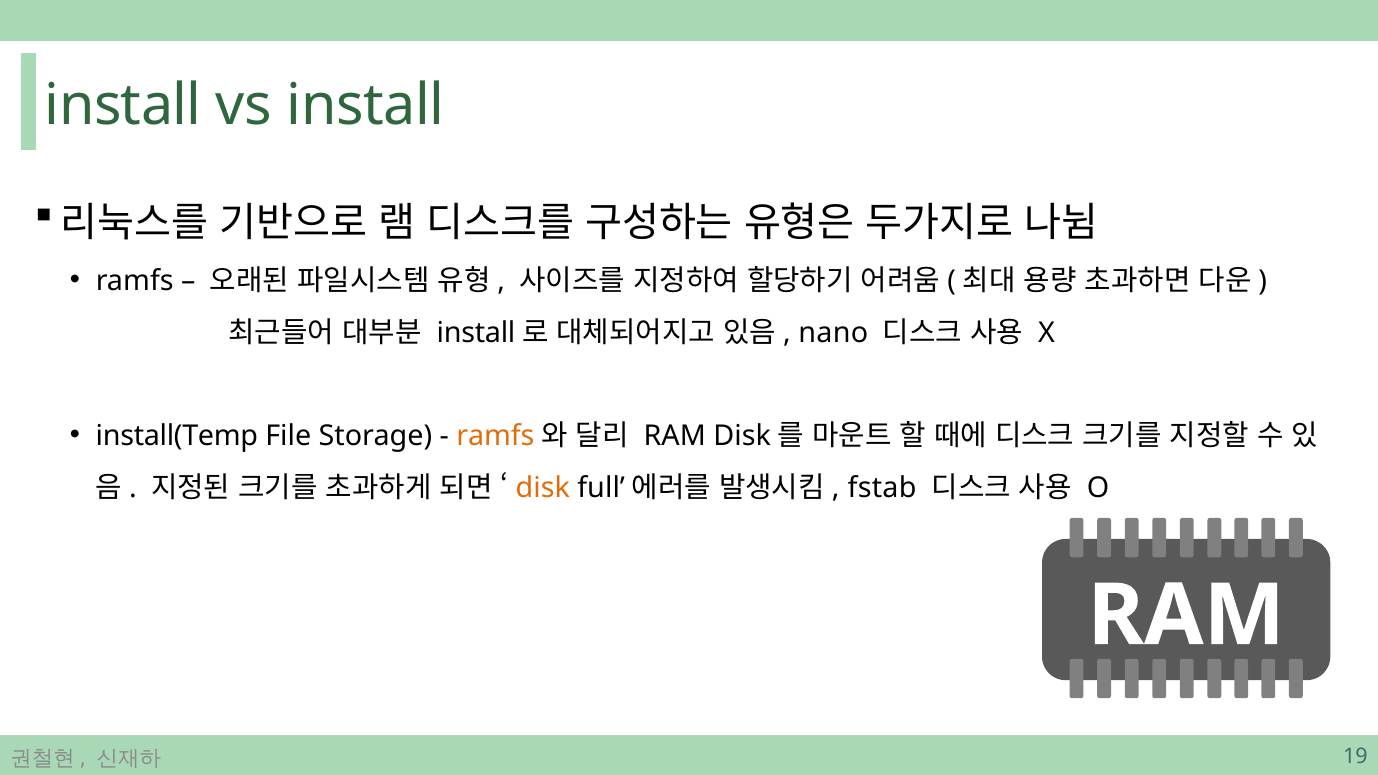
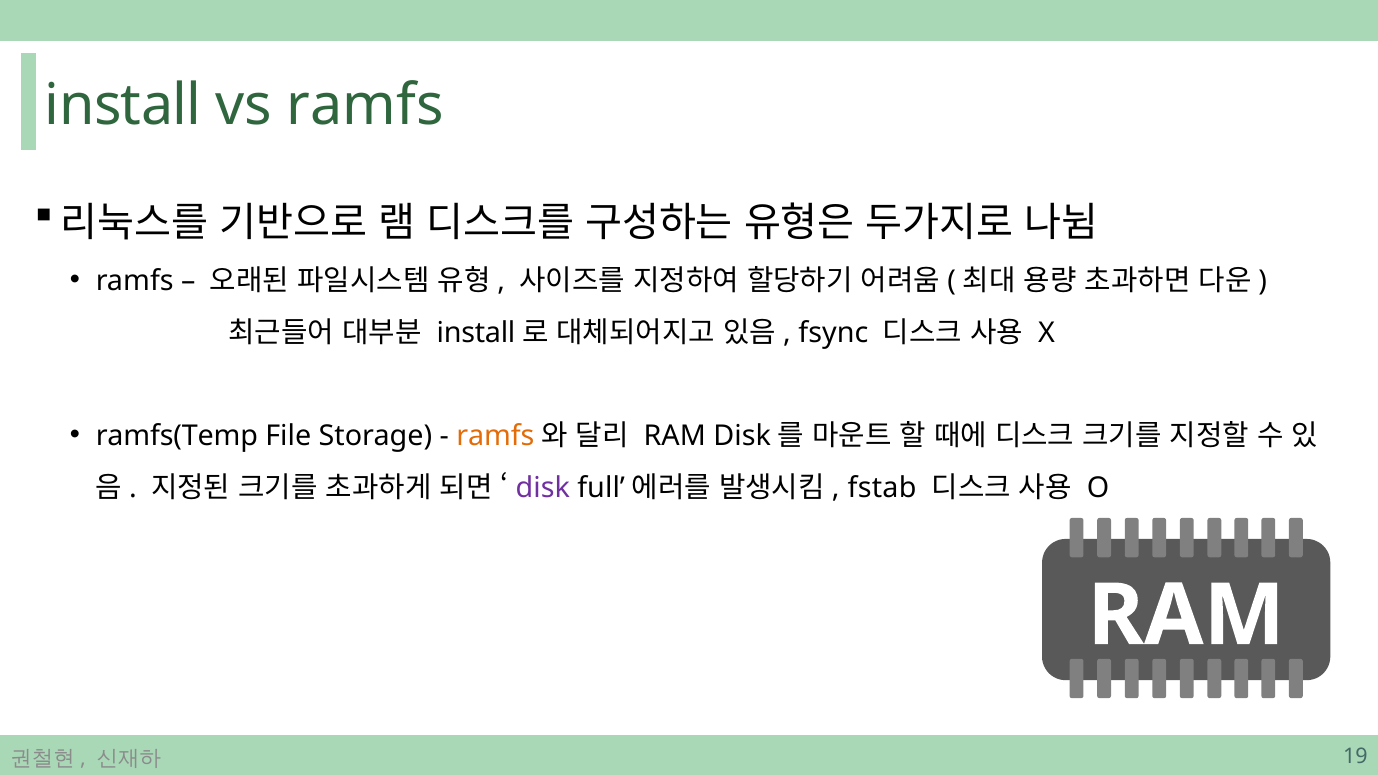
vs install: install -> ramfs (365, 105)
nano: nano -> fsync (833, 333)
install(Temp: install(Temp -> ramfs(Temp (177, 436)
disk colour: orange -> purple (543, 488)
